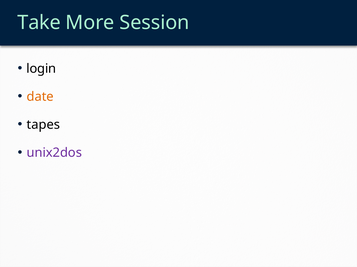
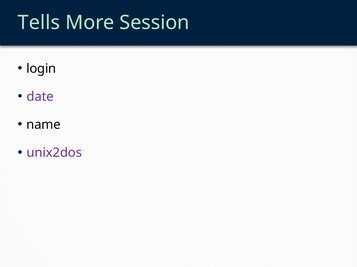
Take: Take -> Tells (39, 23)
date colour: orange -> purple (40, 97)
tapes: tapes -> name (43, 125)
